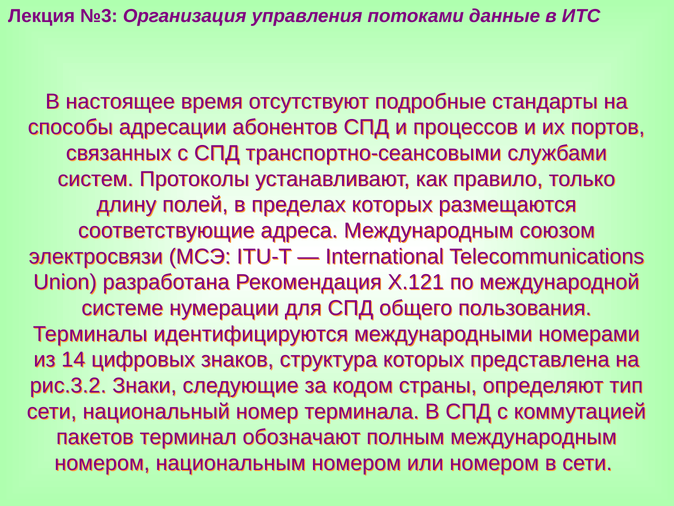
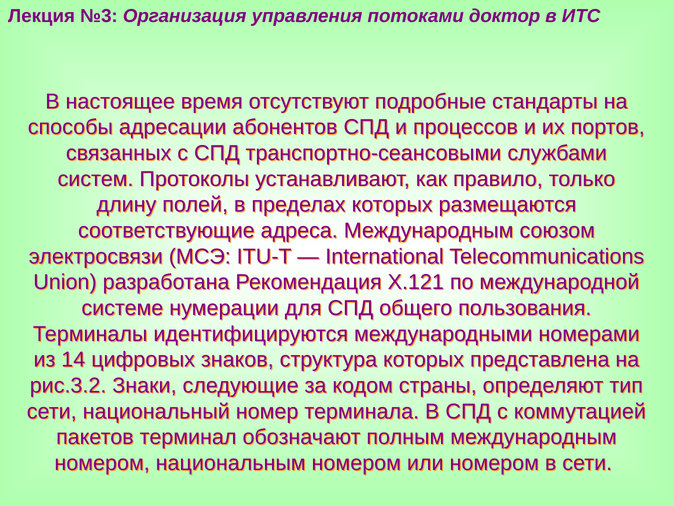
данные: данные -> доктор (505, 16)
